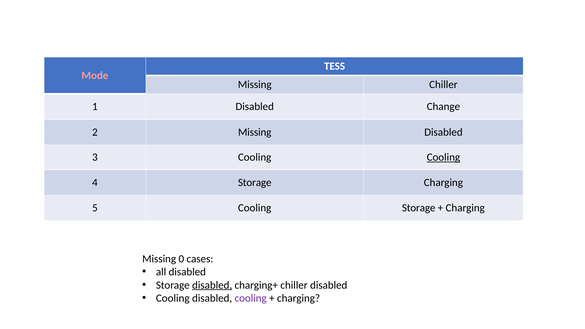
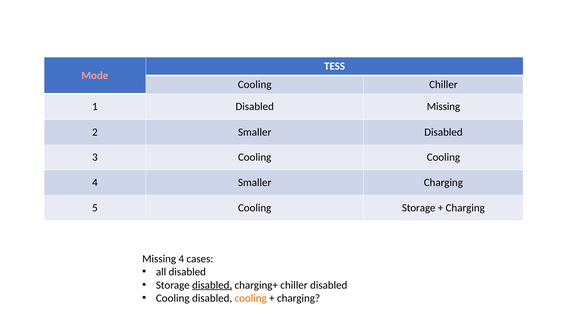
Missing: Missing -> Cooling (255, 85)
Disabled Change: Change -> Missing (443, 107)
2 Missing: Missing -> Smaller (255, 132)
Cooling underline: present -> none (443, 157)
4 Storage: Storage -> Smaller (255, 183)
Missing 0: 0 -> 4 (181, 259)
cooling colour: purple -> orange (251, 298)
